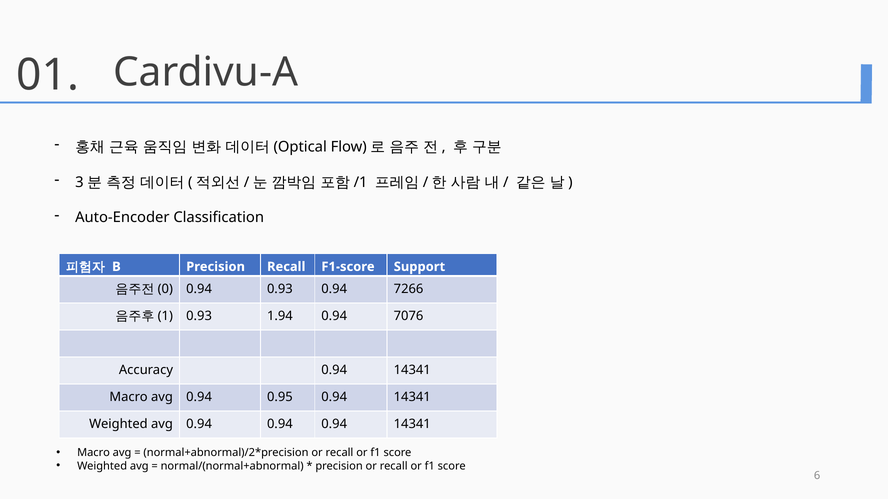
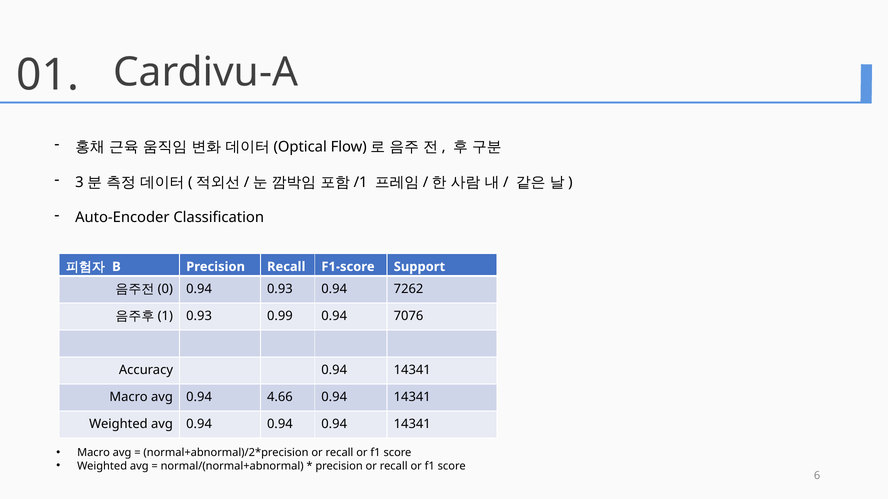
7266: 7266 -> 7262 (409, 289)
1.94: 1.94 -> 0.99 (280, 316)
0.95: 0.95 -> 4.66 (280, 397)
